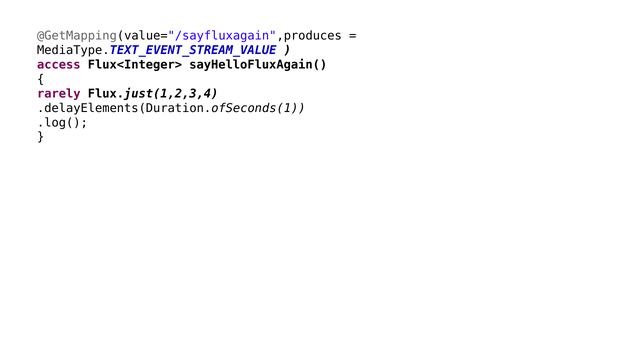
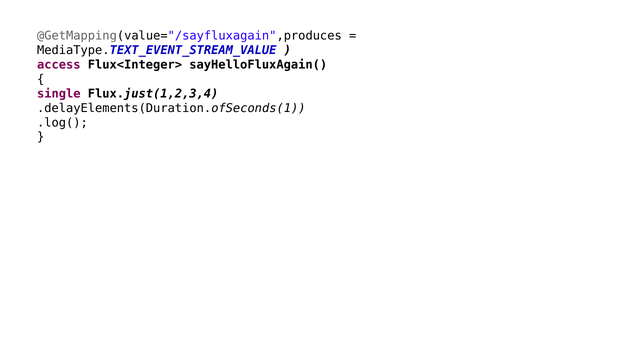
rarely: rarely -> single (59, 93)
